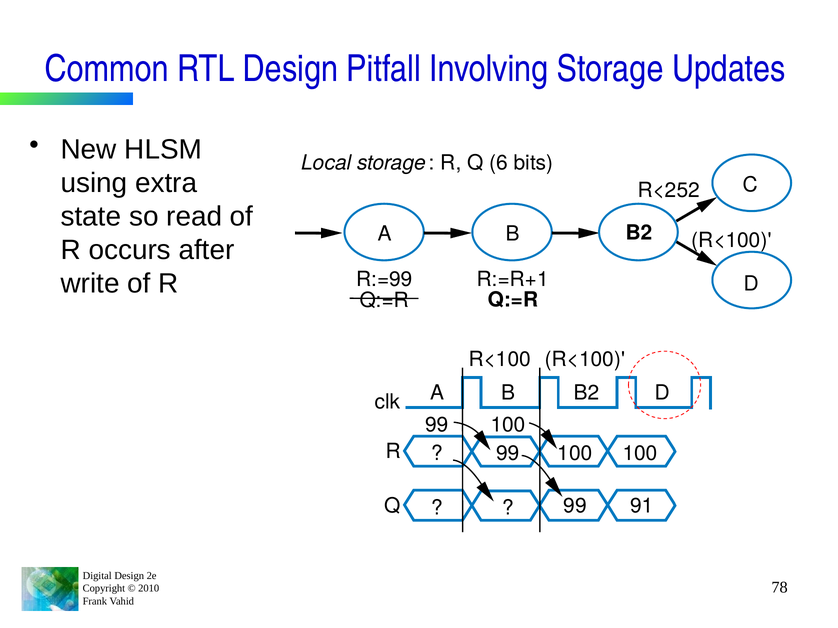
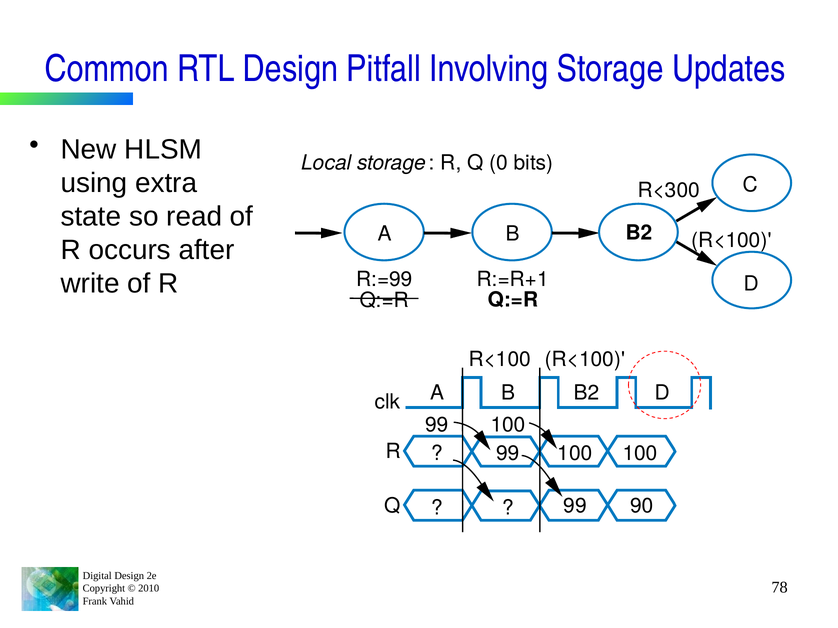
6: 6 -> 0 (499, 163)
R<252: R<252 -> R<300 (669, 191)
91: 91 -> 90 (642, 506)
